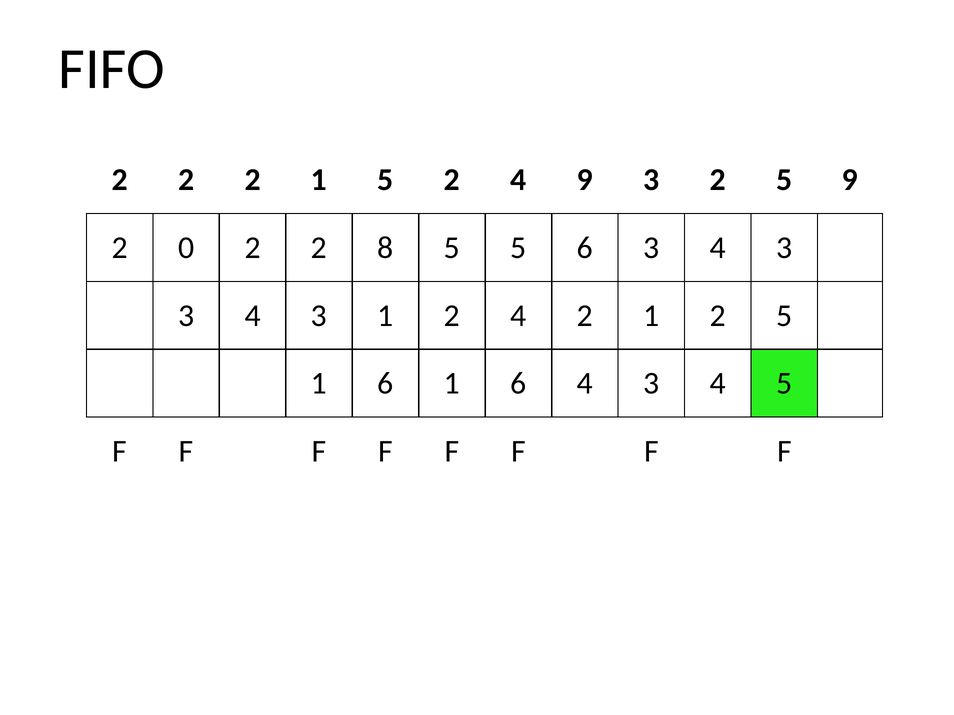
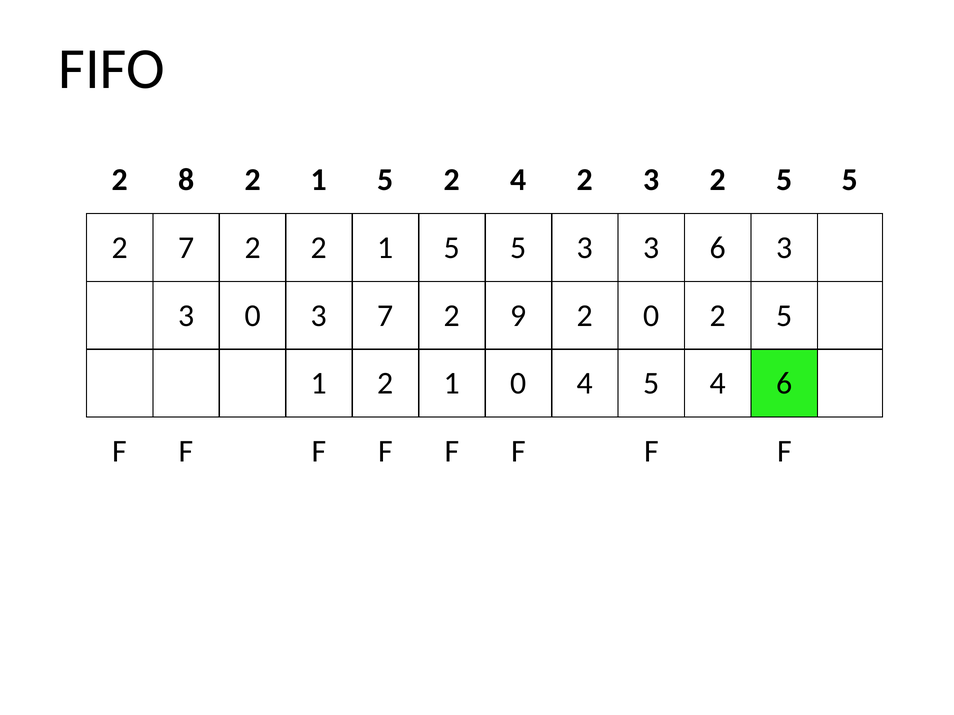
2: 2 -> 8 (186, 180)
4 9: 9 -> 2 (585, 180)
2 5 9: 9 -> 5 (850, 180)
2 0: 0 -> 7 (186, 248)
2 2 8: 8 -> 1 (386, 248)
5 6: 6 -> 3 (585, 248)
4: 4 -> 6 (718, 248)
4: 4 -> 0 (253, 316)
3 1: 1 -> 7 (386, 316)
4: 4 -> 9 (518, 316)
1: 1 -> 0 (651, 316)
6: 6 -> 2 (386, 384)
6: 6 -> 0 (518, 384)
3: 3 -> 5 (651, 384)
4 5: 5 -> 6 (784, 384)
